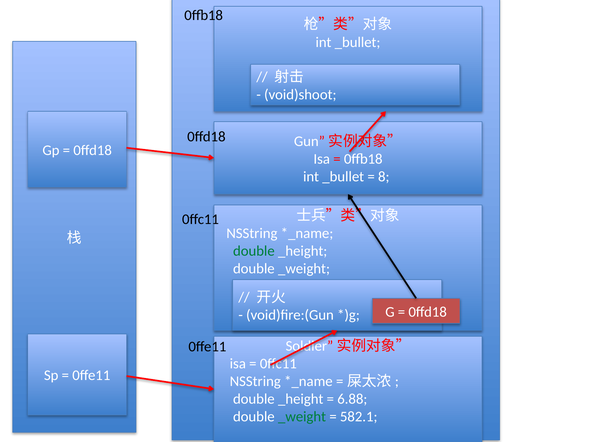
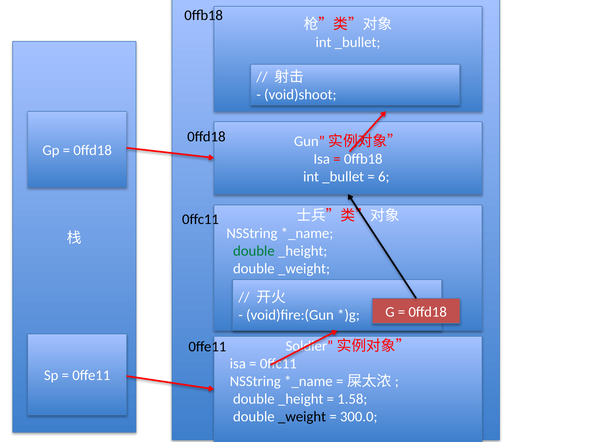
8: 8 -> 6 (384, 177)
6.88: 6.88 -> 1.58 (352, 399)
_weight colour: green -> black (302, 417)
582.1: 582.1 -> 300.0 (359, 417)
